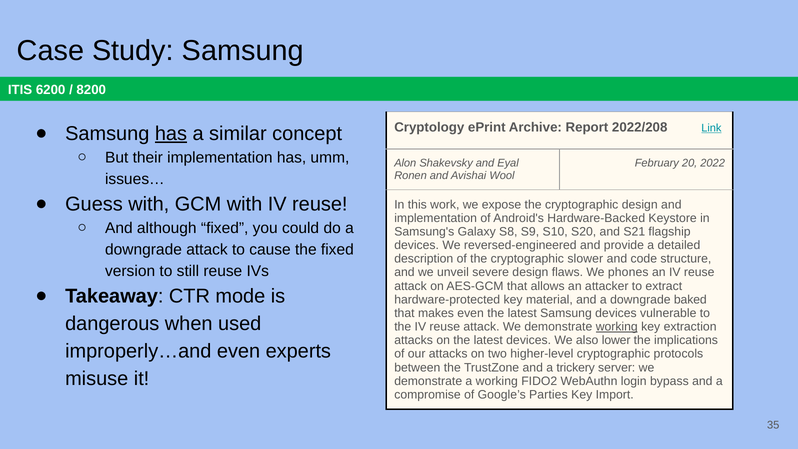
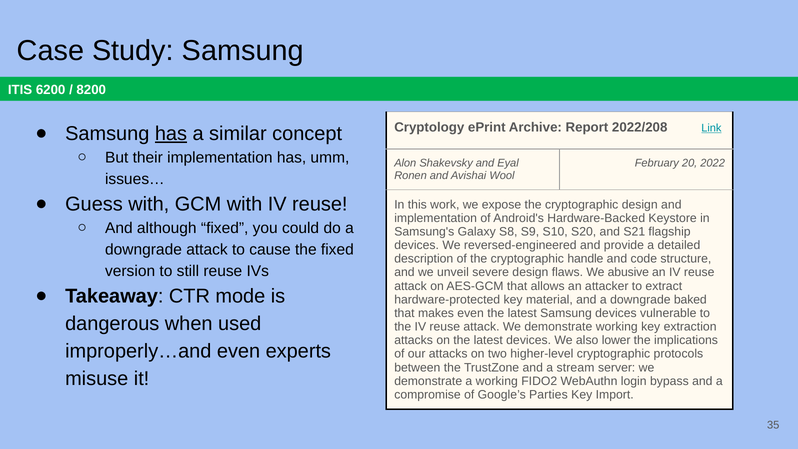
slower: slower -> handle (585, 259)
phones: phones -> abusive (628, 272)
working underline: present -> none (617, 327)
trickery: trickery -> stream (576, 367)
